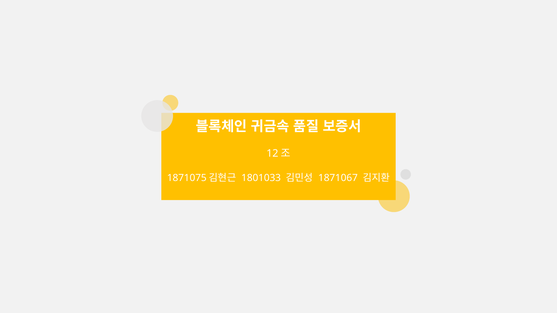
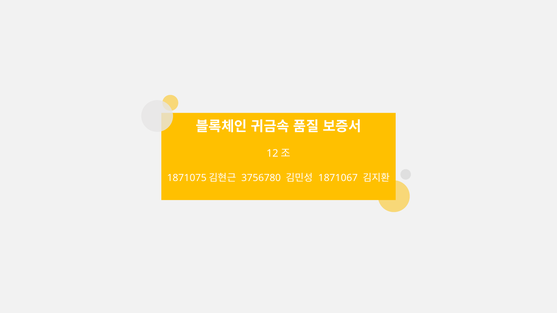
1801033: 1801033 -> 3756780 (261, 178)
